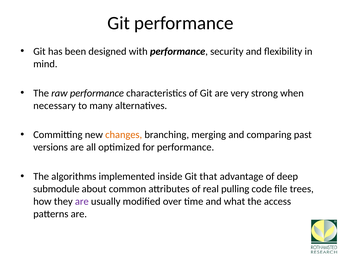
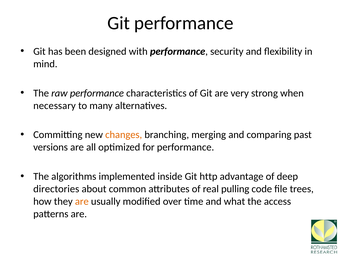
that: that -> http (208, 176)
submodule: submodule -> directories (56, 189)
are colour: purple -> orange (82, 201)
